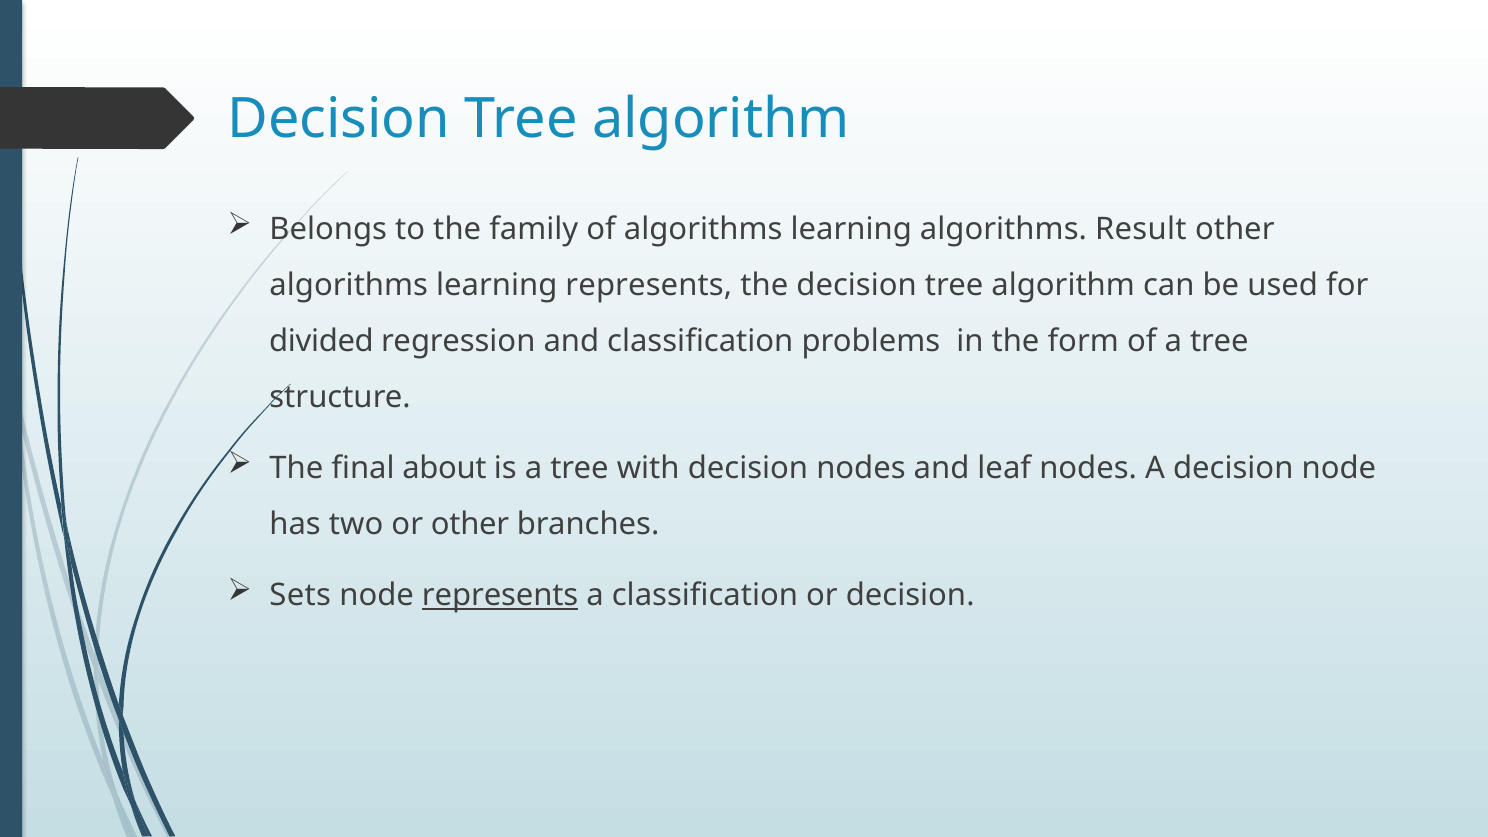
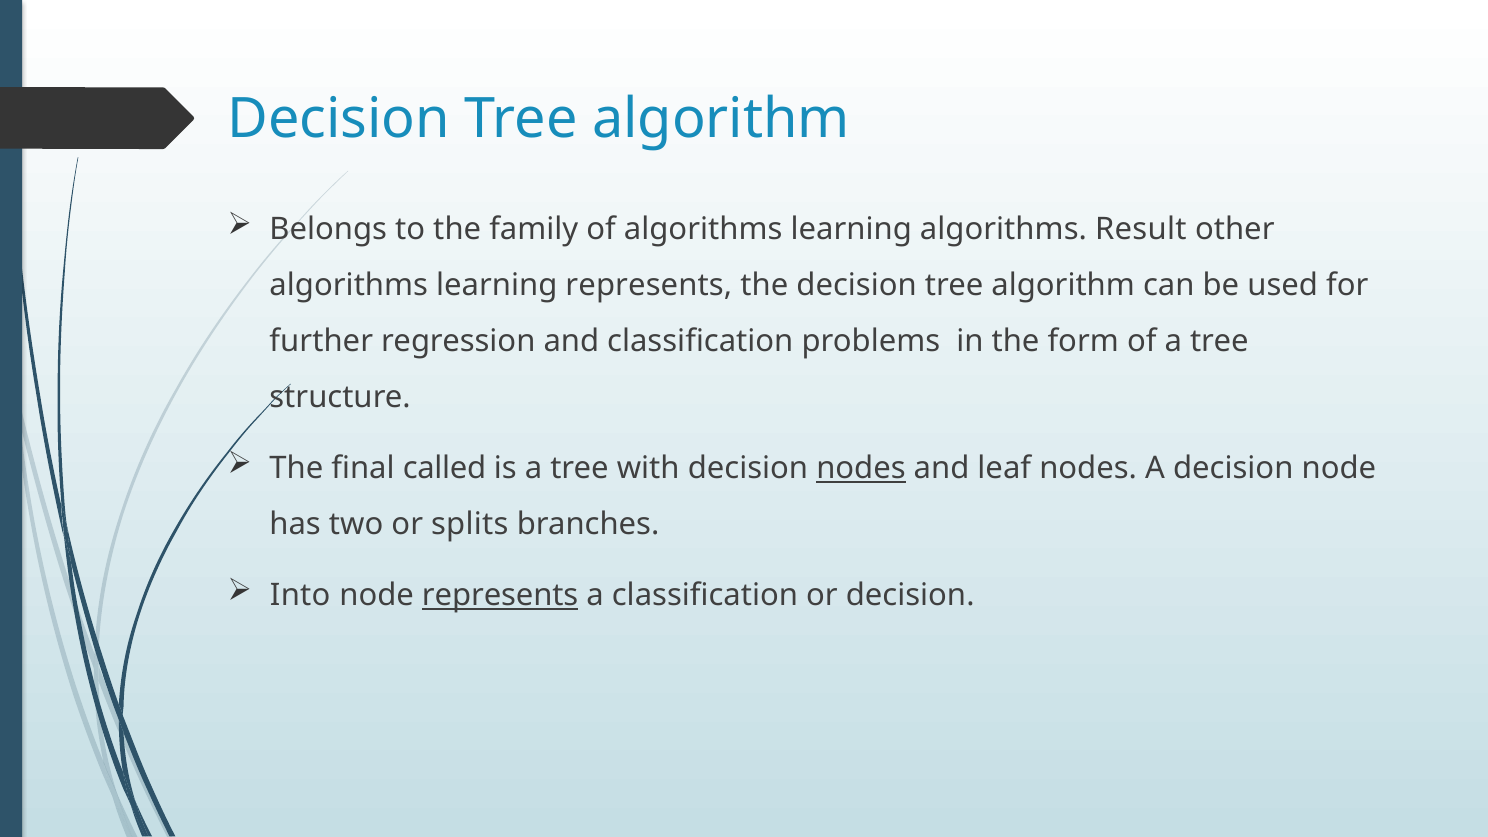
divided: divided -> further (321, 341)
about: about -> called (444, 468)
nodes underline: none -> present (861, 468)
or other: other -> splits (470, 524)
Sets: Sets -> Into (300, 596)
